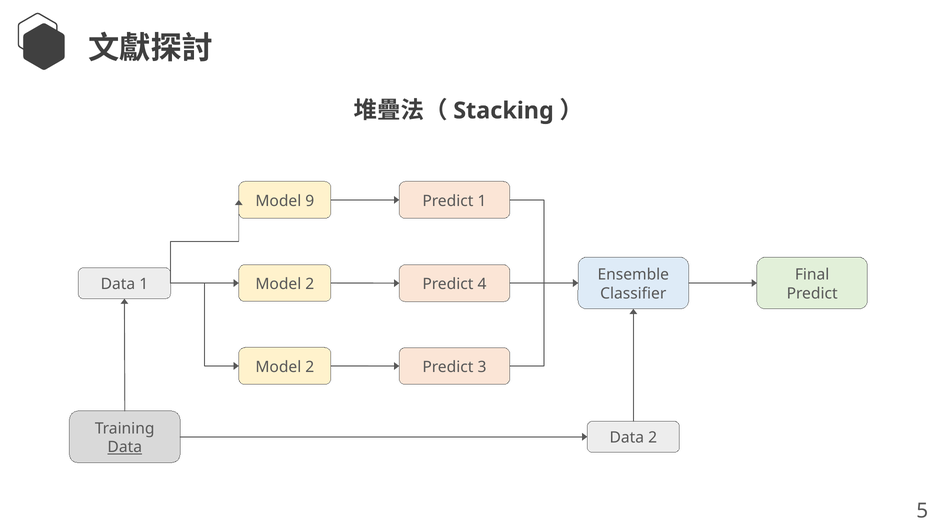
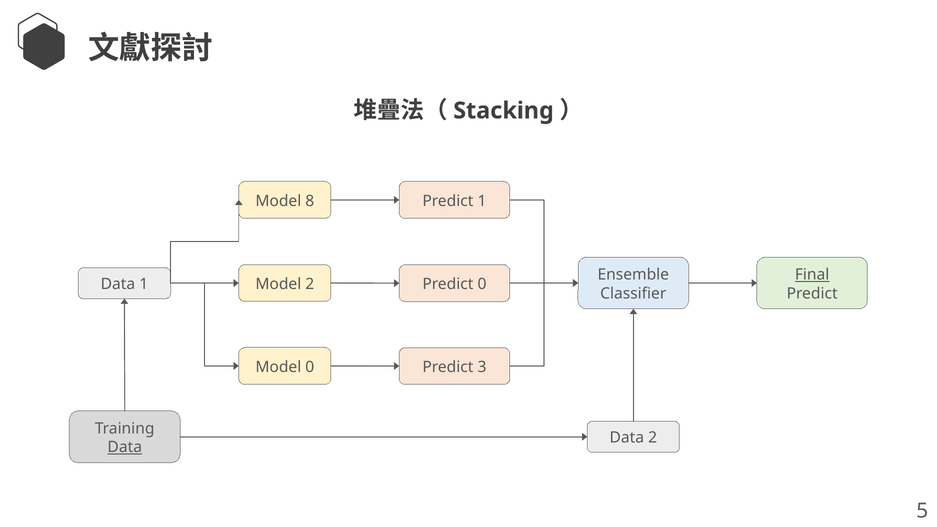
9: 9 -> 8 (310, 201)
Final underline: none -> present (812, 275)
Predict 4: 4 -> 0 (482, 284)
2: 2 -> 0 (310, 367)
